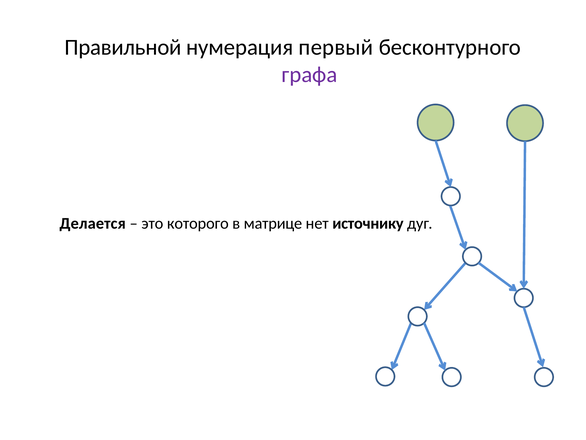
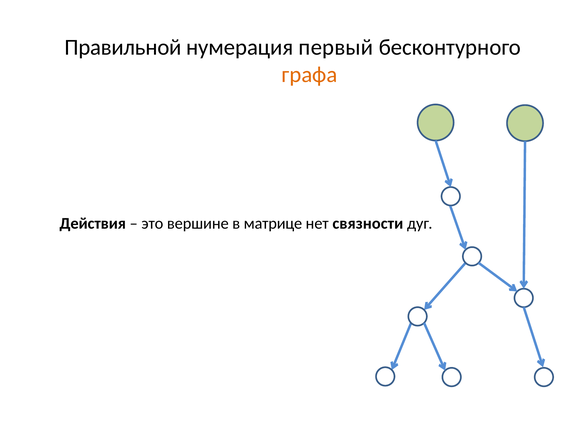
графа colour: purple -> orange (309, 74)
Делается: Делается -> Действия (93, 223)
которого: которого -> вершине (198, 223)
источнику: источнику -> связности (368, 223)
